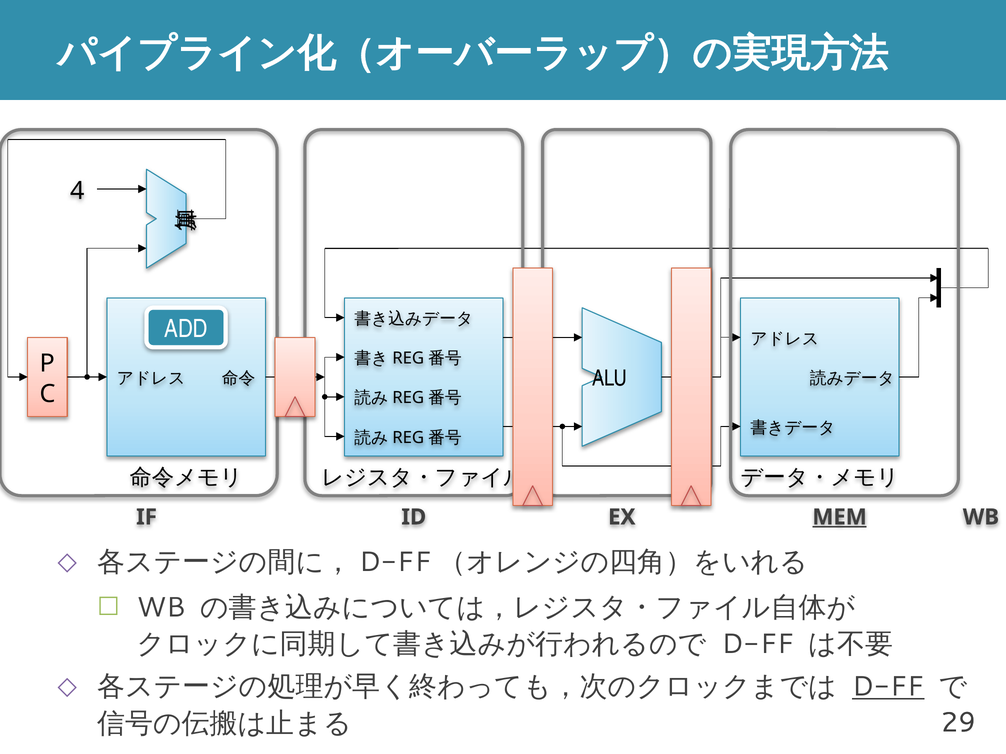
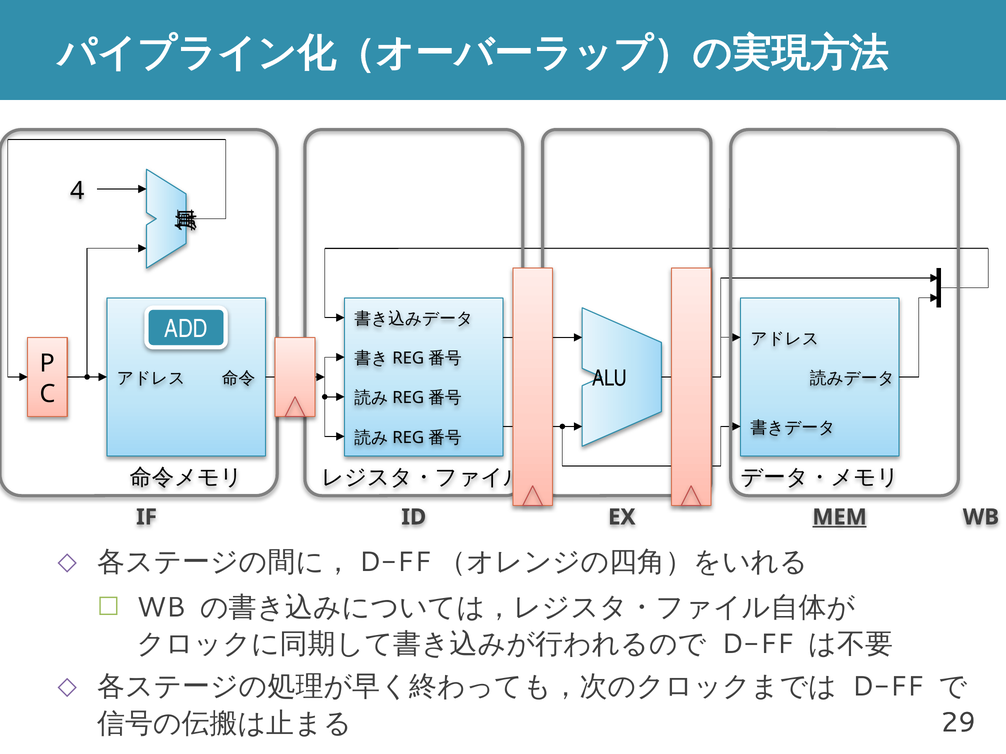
D-FF underline: present -> none (888, 687)
